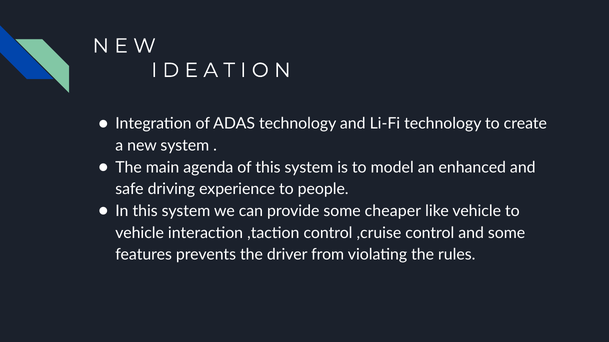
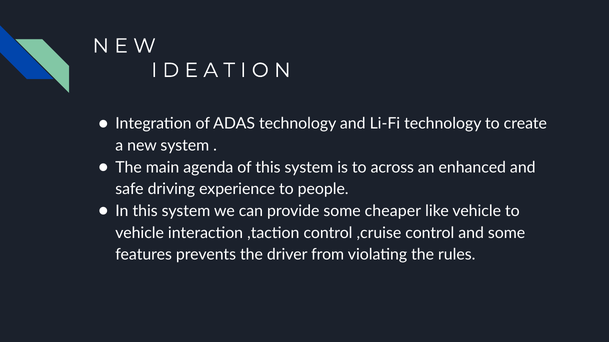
model: model -> across (392, 168)
